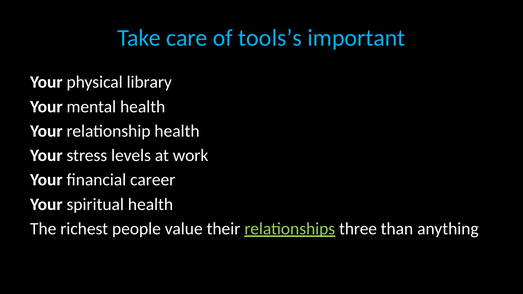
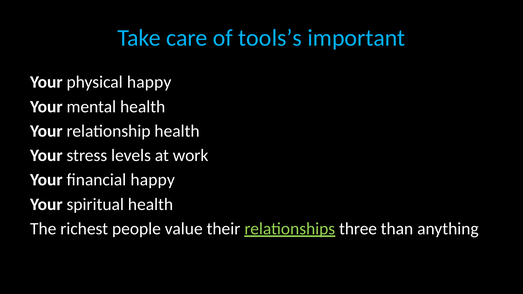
physical library: library -> happy (149, 82)
financial career: career -> happy (153, 180)
